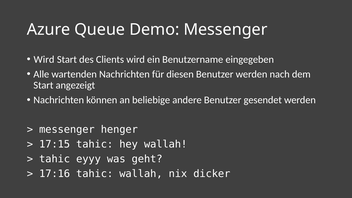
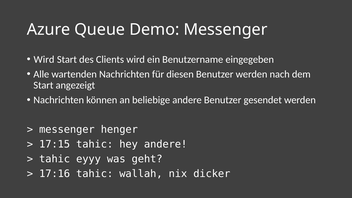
hey wallah: wallah -> andere (166, 144)
